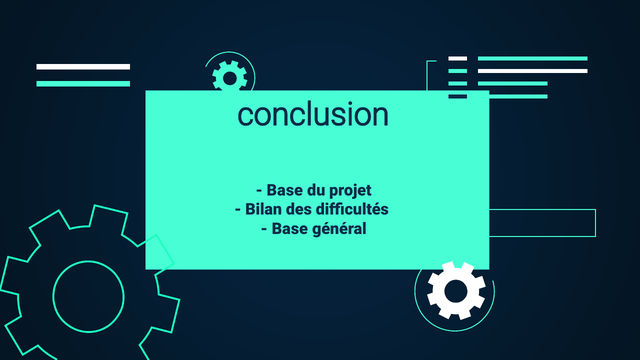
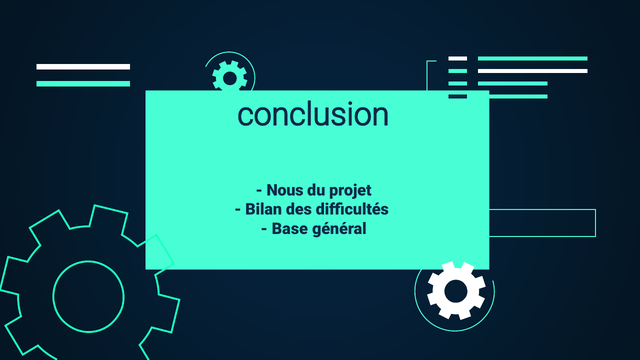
Base: Base -> Nous (285, 190)
